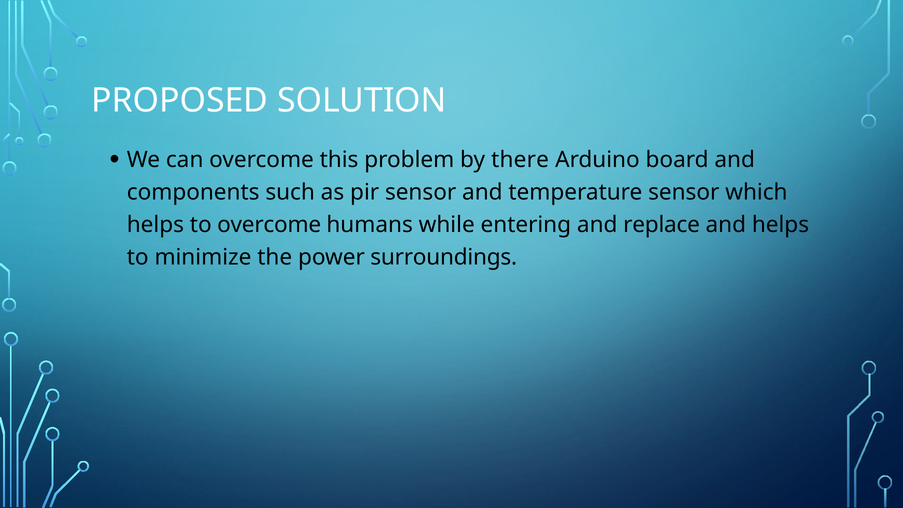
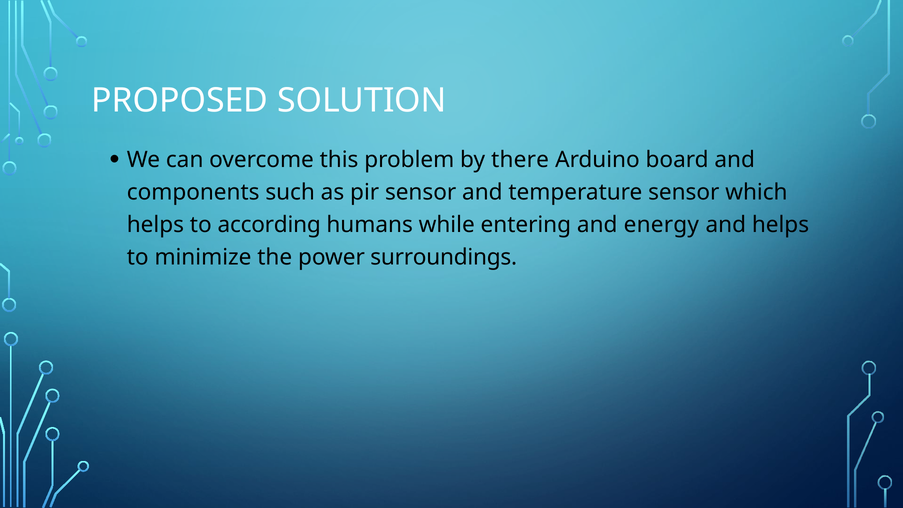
to overcome: overcome -> according (269, 225)
replace: replace -> energy (661, 225)
